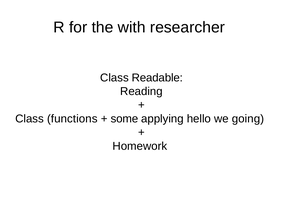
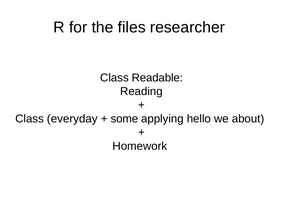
with: with -> files (132, 27)
functions: functions -> everyday (72, 119)
going: going -> about (248, 119)
